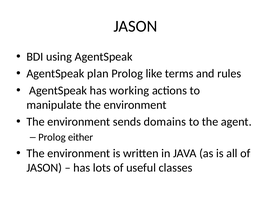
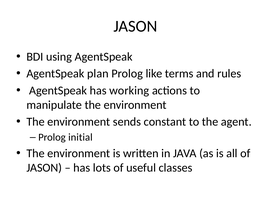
domains: domains -> constant (165, 122)
either: either -> initial (80, 137)
